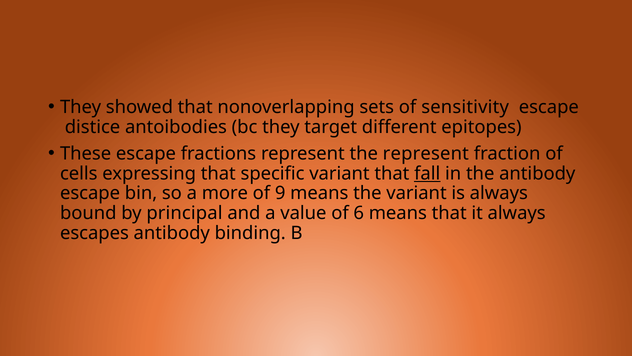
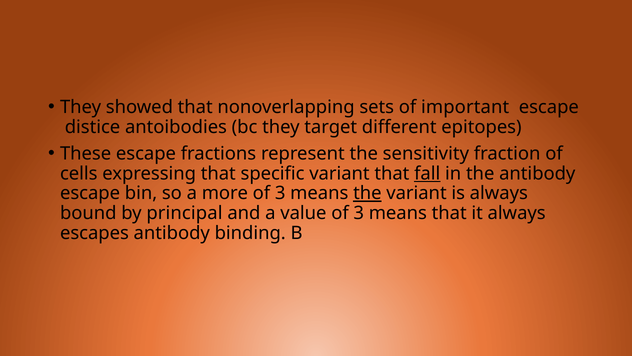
sensitivity: sensitivity -> important (465, 107)
the represent: represent -> sensitivity (426, 153)
9: 9 -> 3 (280, 193)
the underline: none -> present (367, 193)
value of 6: 6 -> 3 (359, 213)
